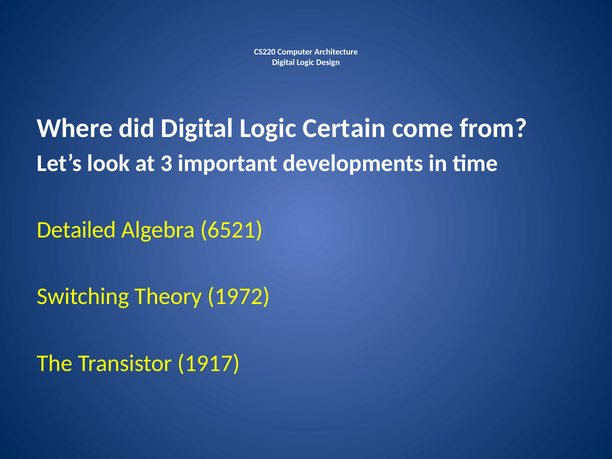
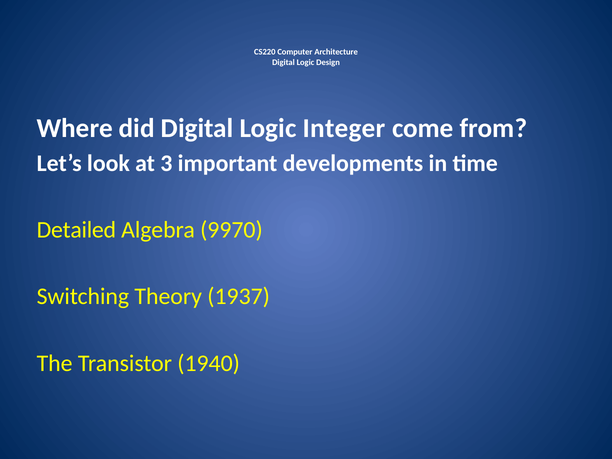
Certain: Certain -> Integer (344, 128)
6521: 6521 -> 9970 (231, 230)
1972: 1972 -> 1937 (239, 297)
1917: 1917 -> 1940 (209, 363)
